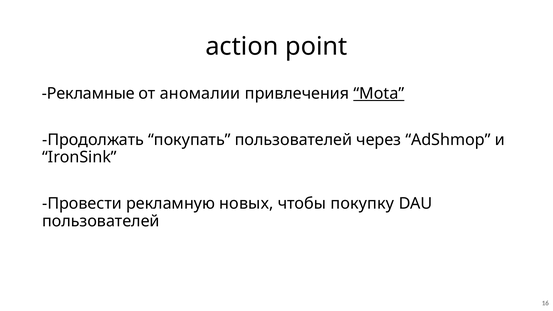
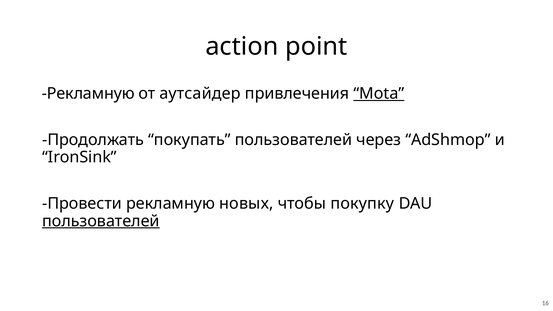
Рекламные: Рекламные -> Рекламную (88, 93)
аномалии: аномалии -> аутсайдер (200, 93)
пользователей underline: none -> present (101, 221)
